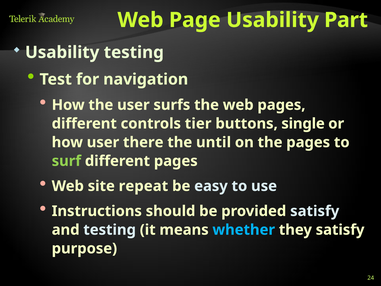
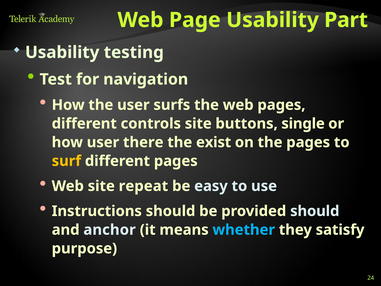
controls tier: tier -> site (198, 124)
until: until -> exist (214, 142)
surf colour: light green -> yellow (66, 161)
provided satisfy: satisfy -> should (315, 211)
and testing: testing -> anchor (110, 230)
